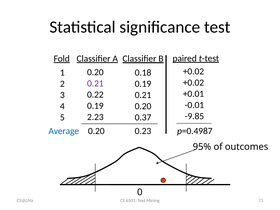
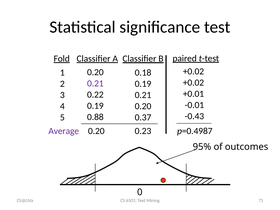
-9.85: -9.85 -> -0.43 (194, 116)
2.23: 2.23 -> 0.88 (95, 117)
Average colour: blue -> purple (64, 131)
